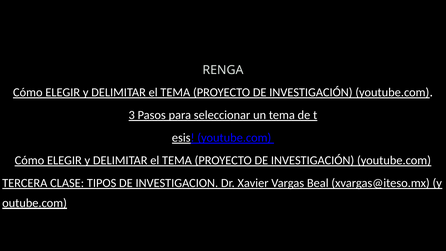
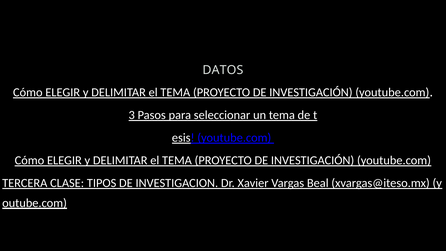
RENGA: RENGA -> DATOS (223, 70)
